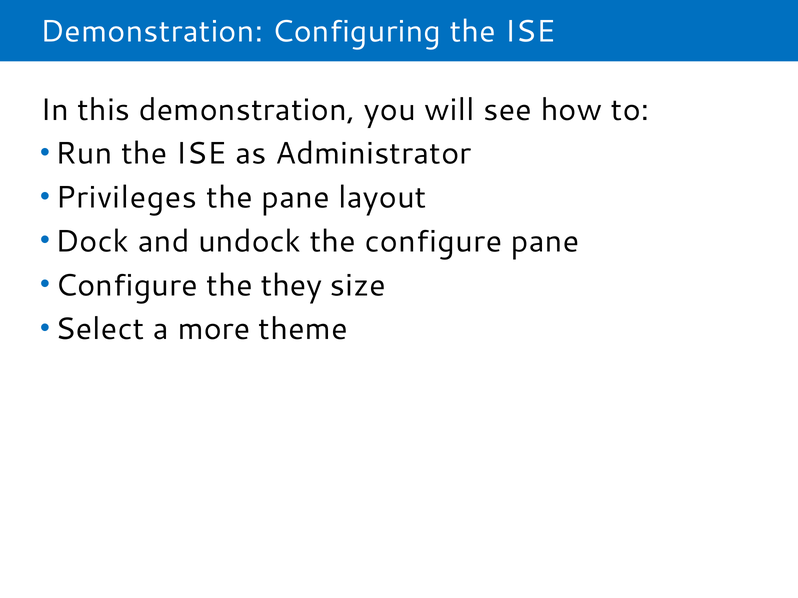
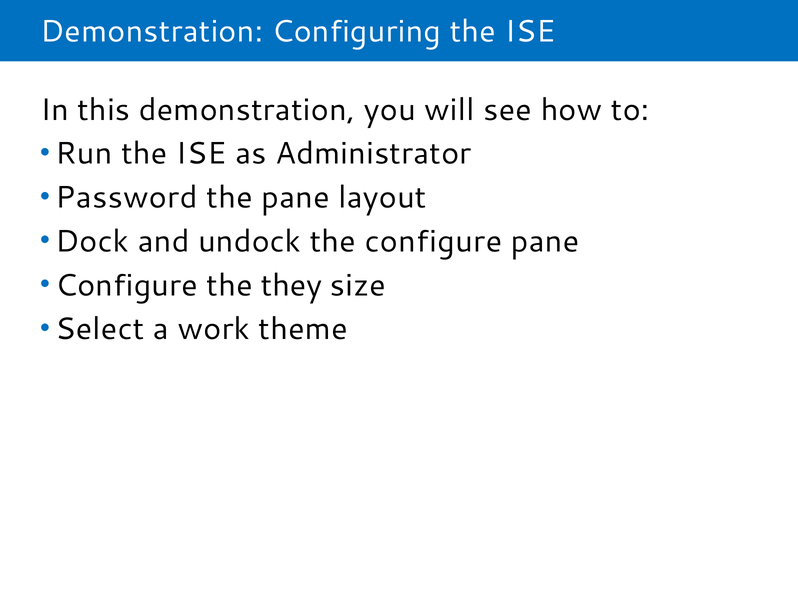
Privileges: Privileges -> Password (127, 198)
more: more -> work (214, 330)
